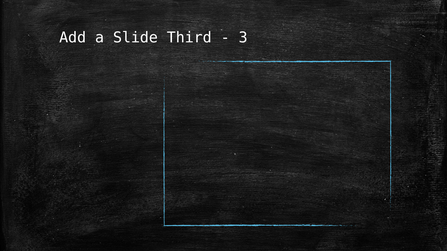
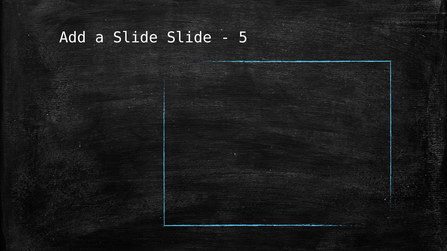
Slide Third: Third -> Slide (189, 38)
3: 3 -> 5 (243, 38)
